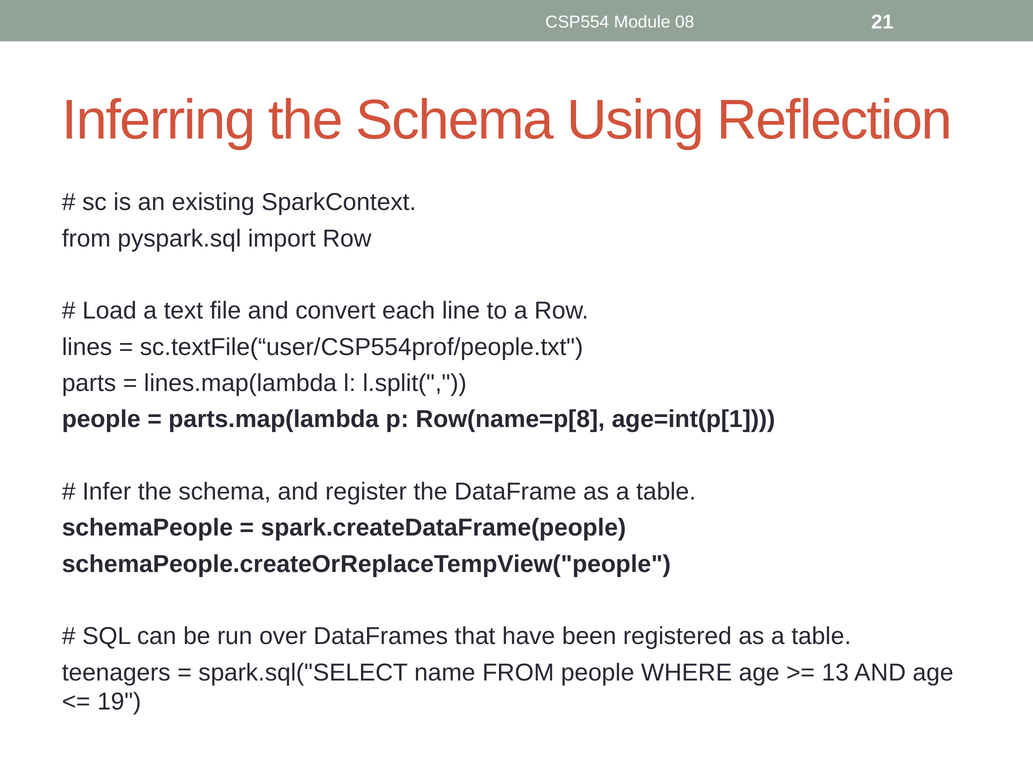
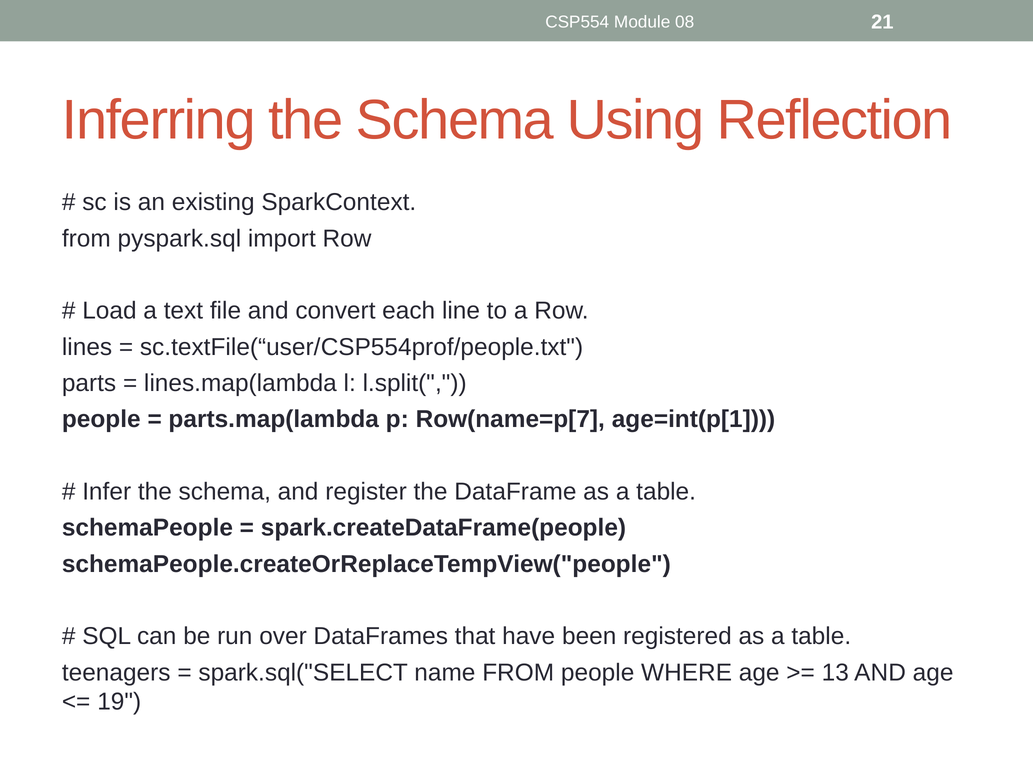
Row(name=p[8: Row(name=p[8 -> Row(name=p[7 (510, 419)
